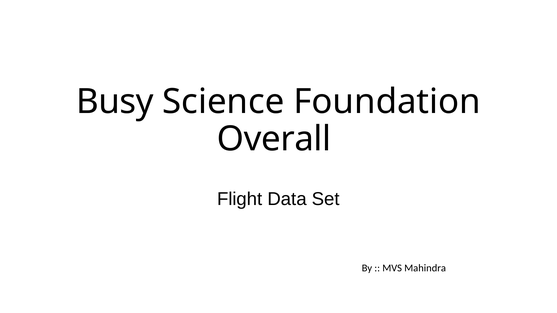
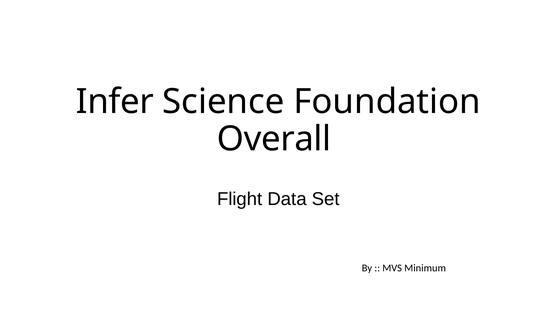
Busy: Busy -> Infer (115, 102)
Mahindra: Mahindra -> Minimum (425, 268)
